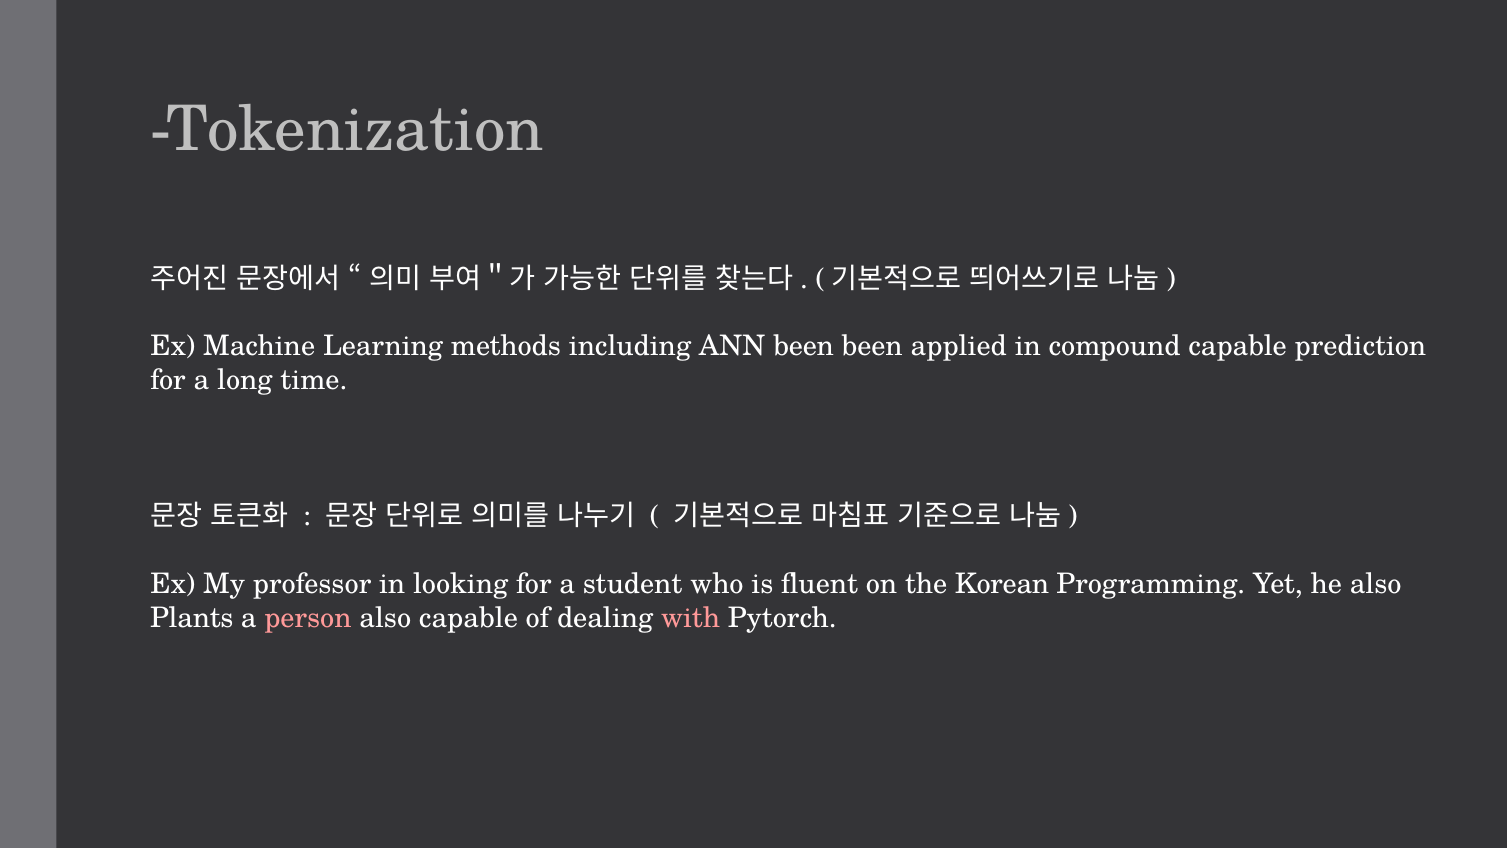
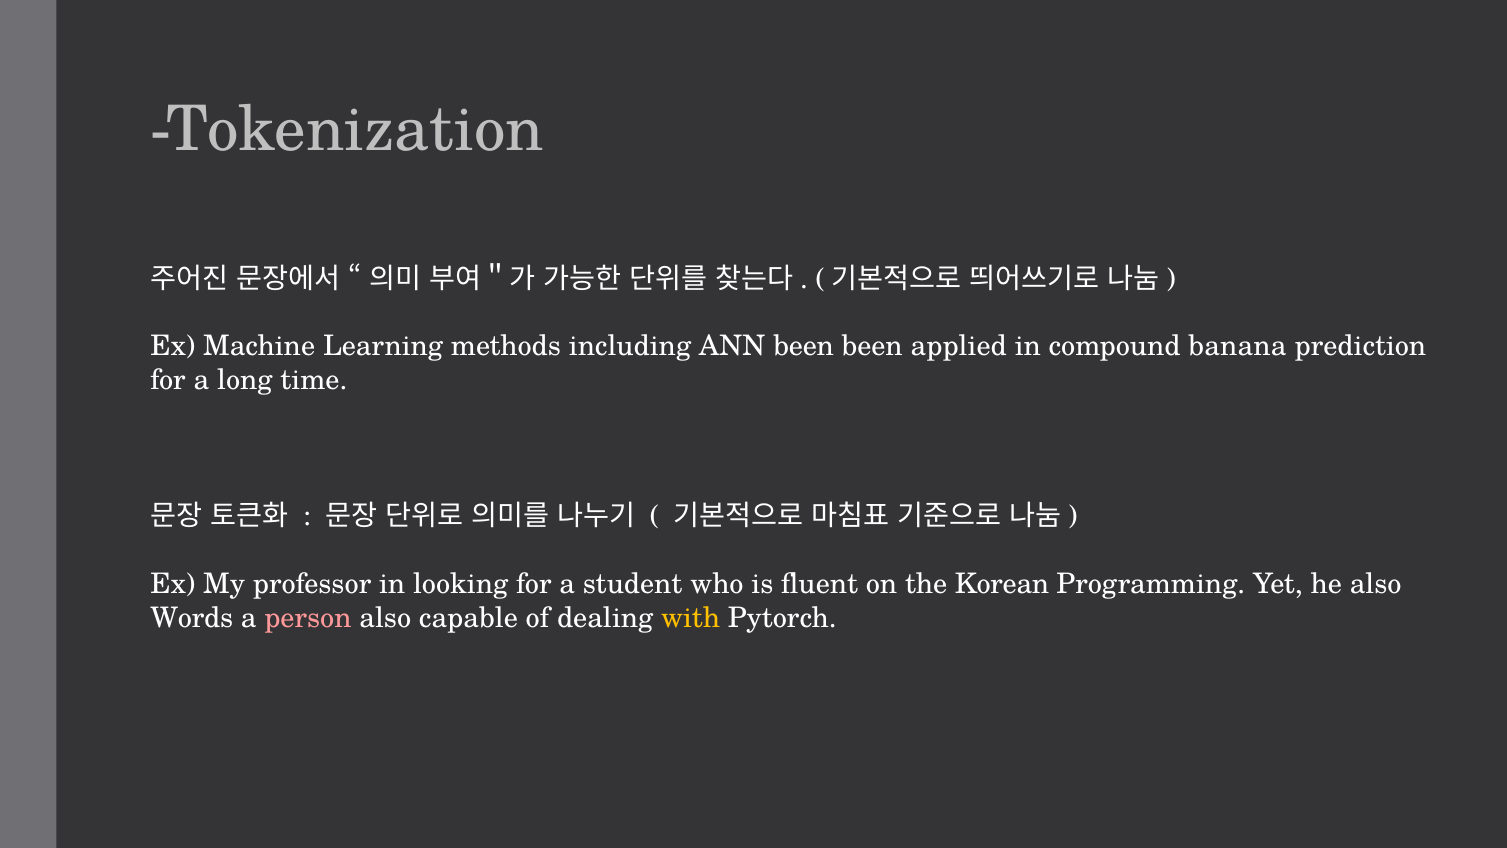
compound capable: capable -> banana (1238, 346)
Plants: Plants -> Words (192, 618)
with colour: pink -> yellow (691, 618)
